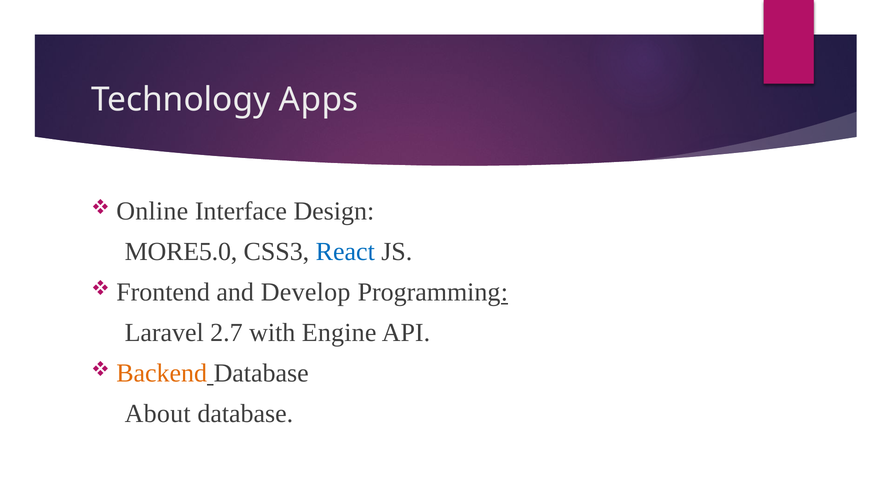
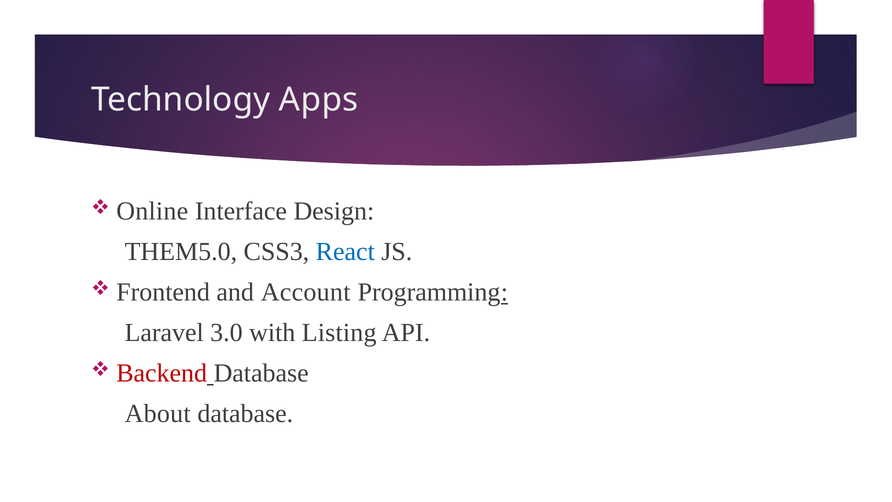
MORE5.0: MORE5.0 -> THEM5.0 (181, 252)
Develop: Develop -> Account (306, 292)
2.7: 2.7 -> 3.0 (226, 333)
Engine: Engine -> Listing (339, 333)
Backend colour: orange -> red (162, 373)
